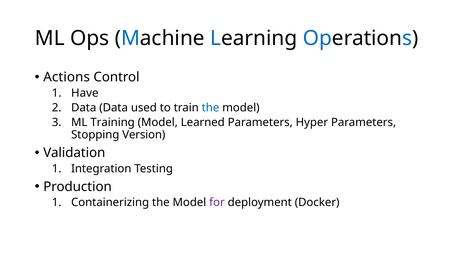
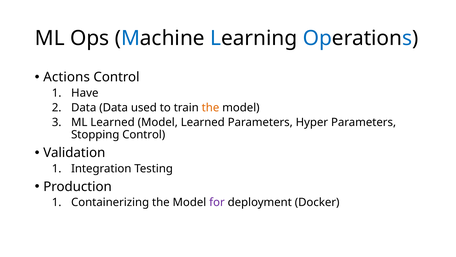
the colour: blue -> orange (210, 107)
ML Training: Training -> Learned (113, 122)
Stopping Version: Version -> Control (144, 134)
